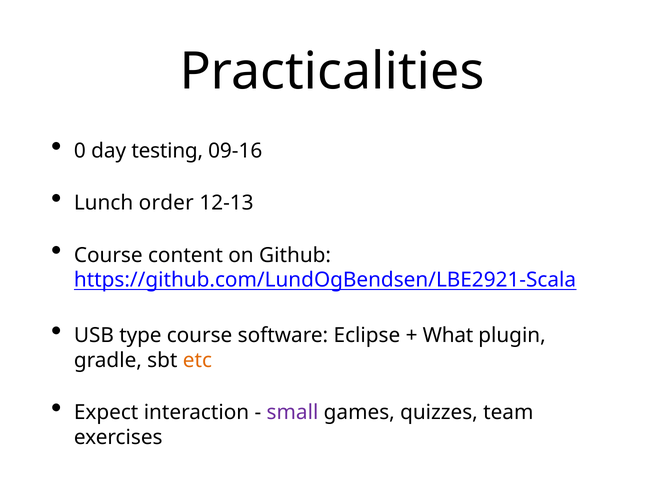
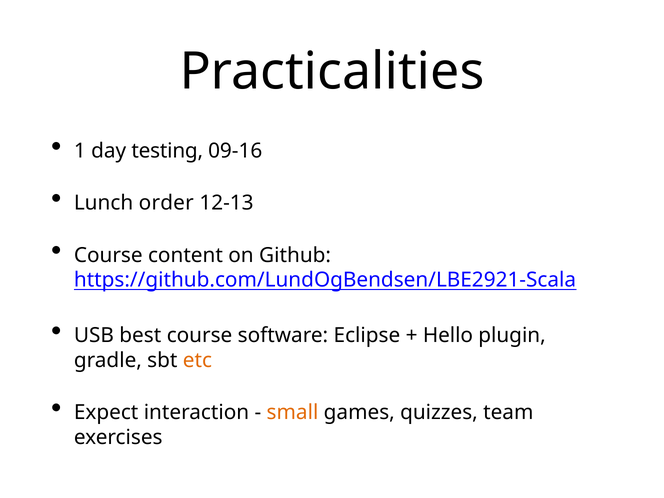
0: 0 -> 1 (80, 151)
type: type -> best (140, 336)
What: What -> Hello (448, 336)
small colour: purple -> orange (292, 413)
